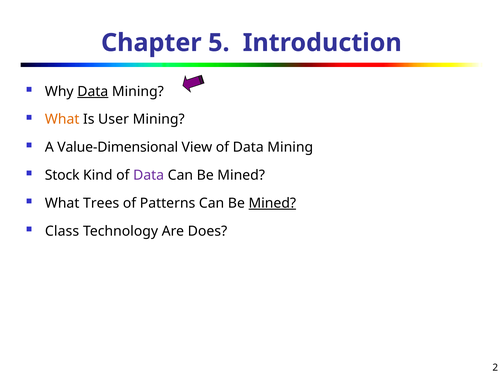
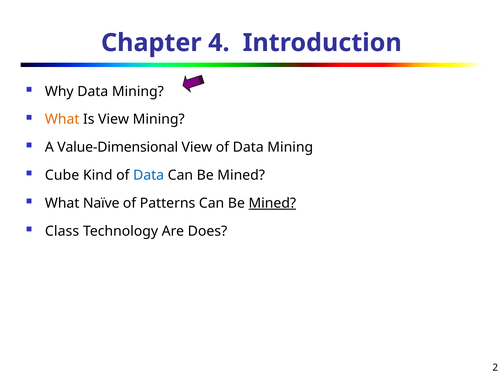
5: 5 -> 4 (219, 43)
Data underline: present -> none (93, 92)
Is User: User -> View (114, 119)
Stock: Stock -> Cube (62, 175)
Data colour: purple -> blue (149, 175)
Trees: Trees -> Naïve (101, 203)
